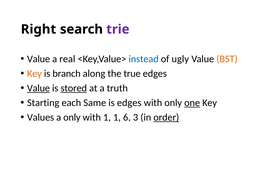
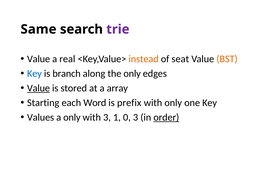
Right: Right -> Same (38, 29)
instead colour: blue -> orange (144, 59)
ugly: ugly -> seat (180, 59)
Key colour: orange -> blue (34, 73)
the true: true -> only (132, 73)
stored underline: present -> none (74, 88)
truth: truth -> array (117, 88)
Same: Same -> Word (95, 103)
is edges: edges -> prefix (129, 103)
one underline: present -> none (192, 103)
with 1: 1 -> 3 (107, 117)
6: 6 -> 0 (127, 117)
